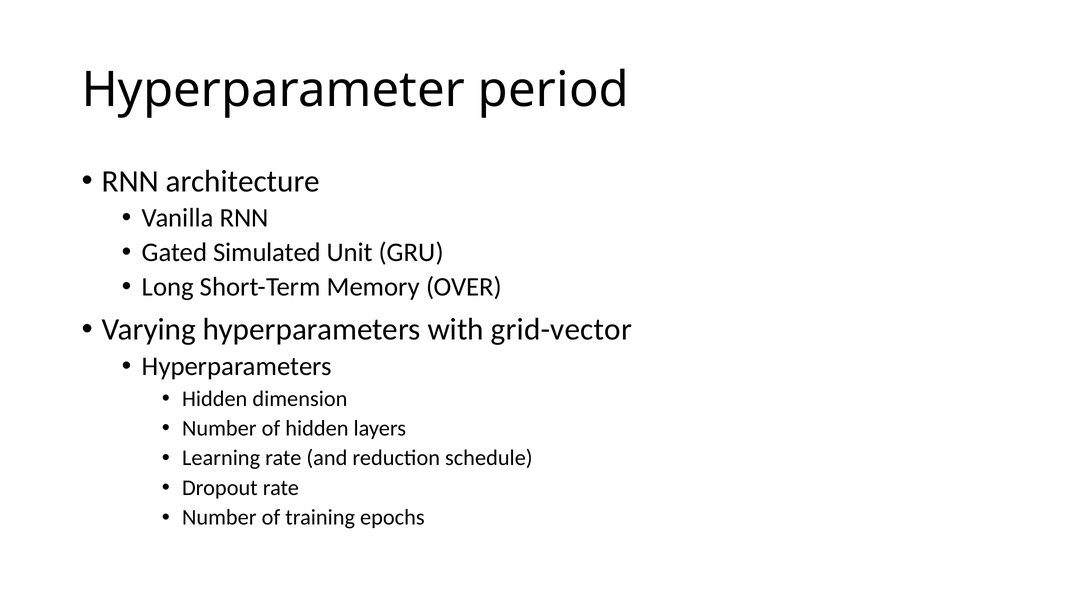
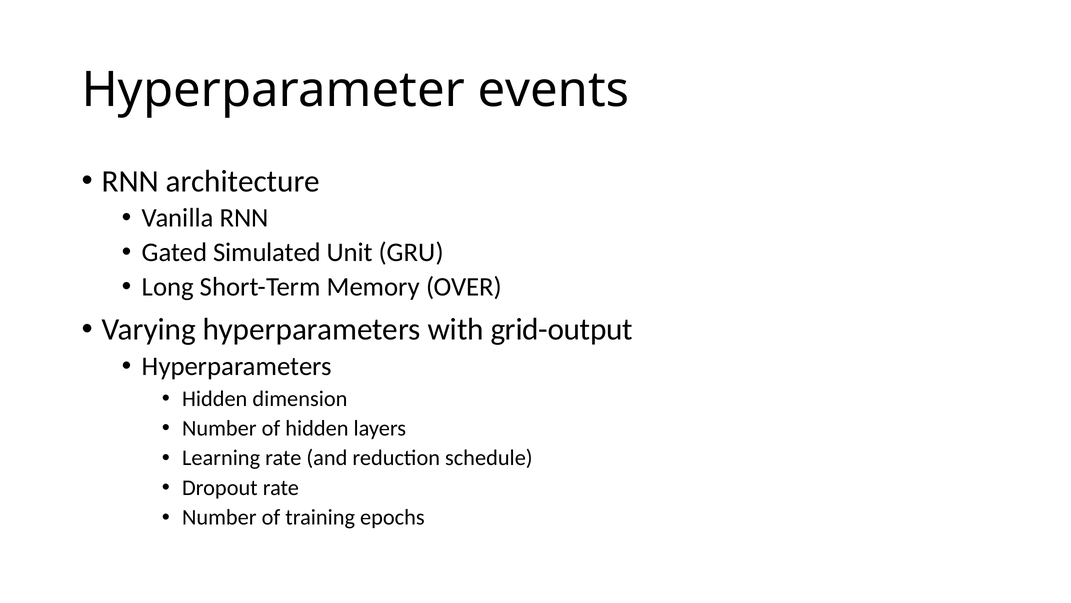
period: period -> events (554, 90)
grid-vector: grid-vector -> grid-output (562, 329)
